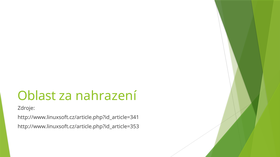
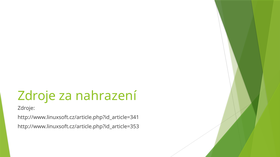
Oblast: Oblast -> Zdroje (37, 96)
